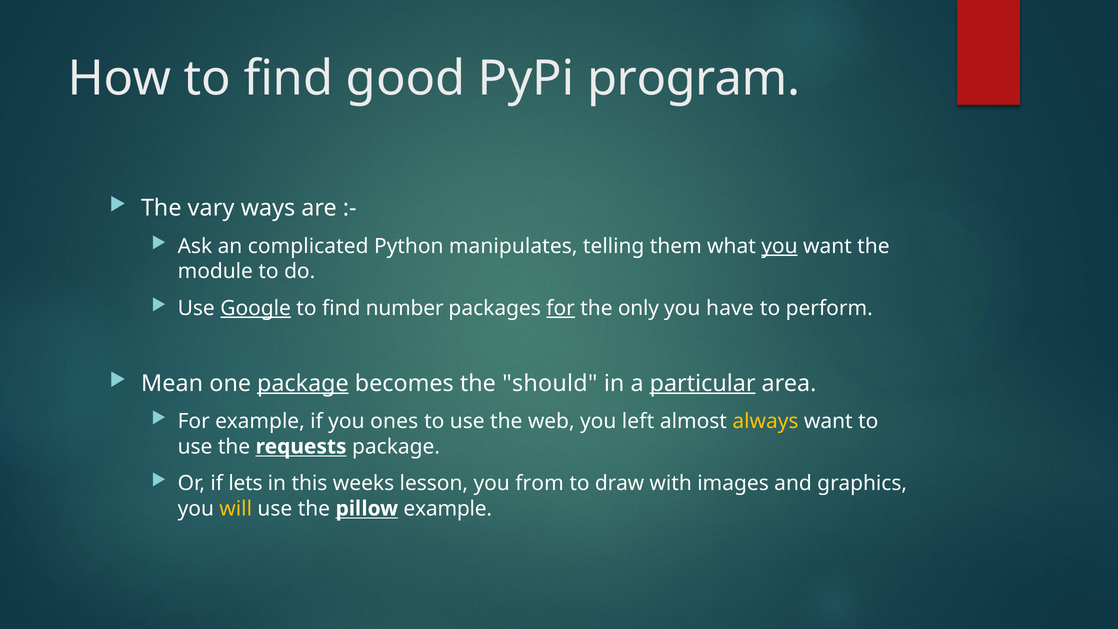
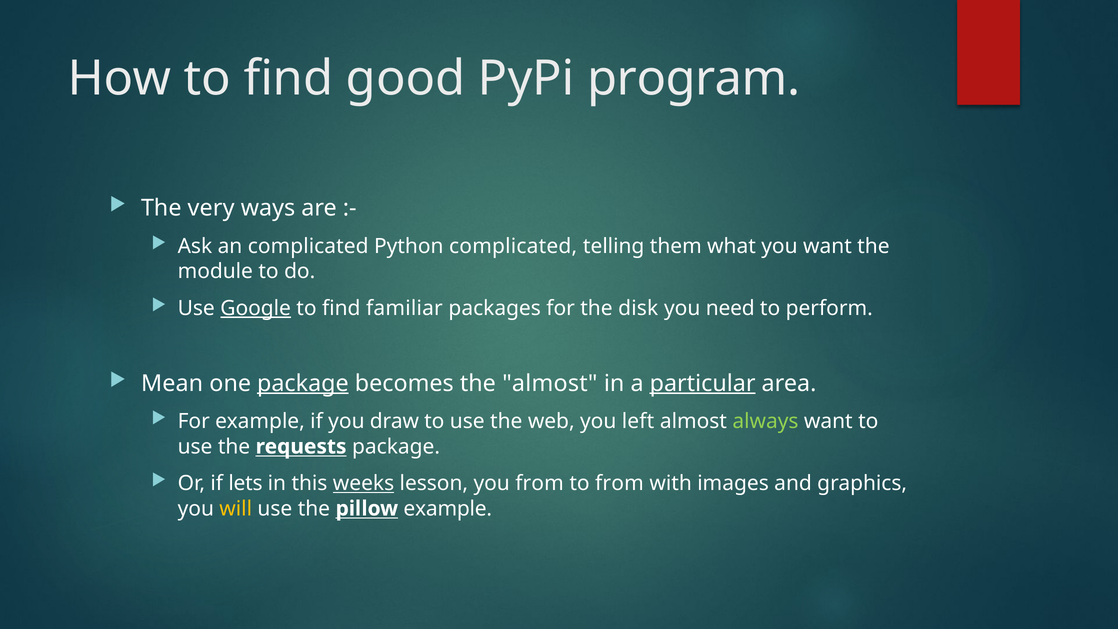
vary: vary -> very (211, 208)
Python manipulates: manipulates -> complicated (513, 246)
you underline: present -> none (779, 246)
number: number -> familiar (404, 308)
for underline: present -> none (561, 308)
only: only -> disk (638, 308)
have: have -> need (730, 308)
the should: should -> almost (550, 383)
ones: ones -> draw (394, 421)
always colour: yellow -> light green (765, 421)
weeks underline: none -> present (364, 483)
to draw: draw -> from (619, 483)
